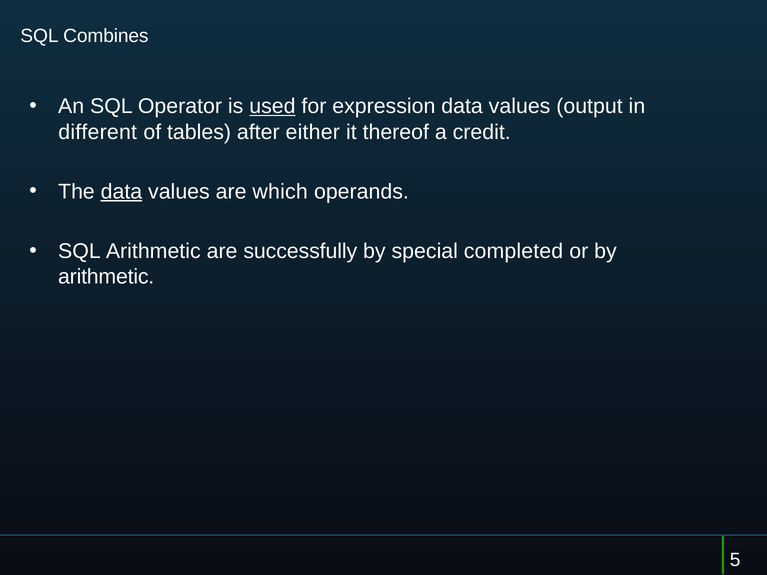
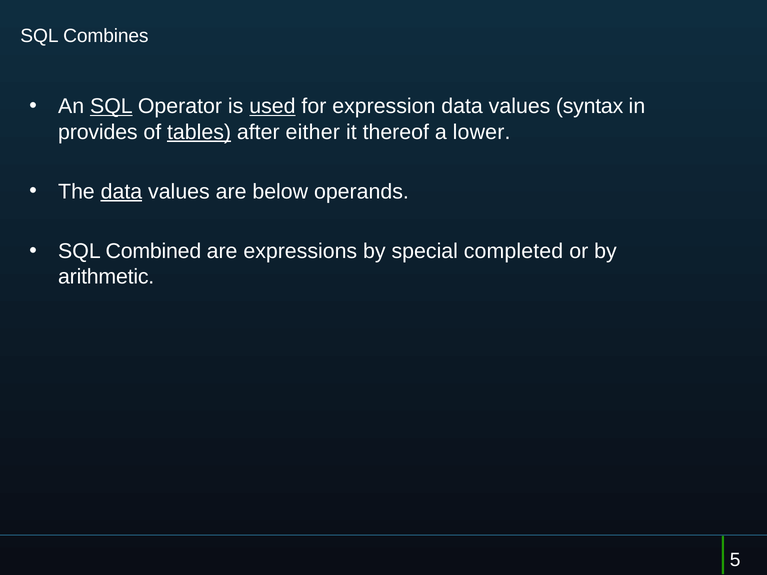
SQL underline: none -> present (111, 106)
output: output -> syntax (590, 106)
different: different -> provides (98, 132)
tables underline: none -> present (199, 132)
credit: credit -> lower (482, 132)
which: which -> below (280, 192)
SQL Arithmetic: Arithmetic -> Combined (153, 251)
successfully: successfully -> expressions (300, 251)
